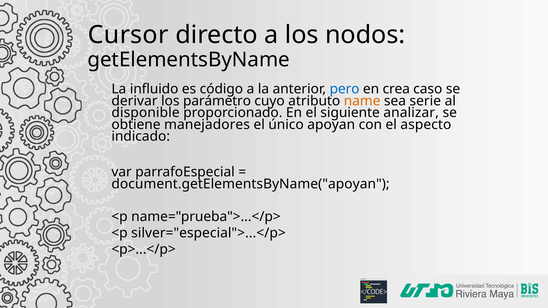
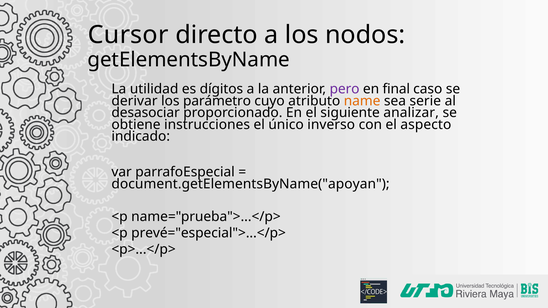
influido: influido -> utilidad (154, 89)
código: código -> dígitos (221, 89)
pero colour: blue -> purple (345, 89)
crea: crea -> final (396, 89)
disponible: disponible -> desasociar (146, 113)
manejadores: manejadores -> instrucciones (207, 125)
apoyan: apoyan -> inverso (331, 125)
silver="especial">...</p>: silver="especial">...</p> -> prevé="especial">...</p> (209, 233)
